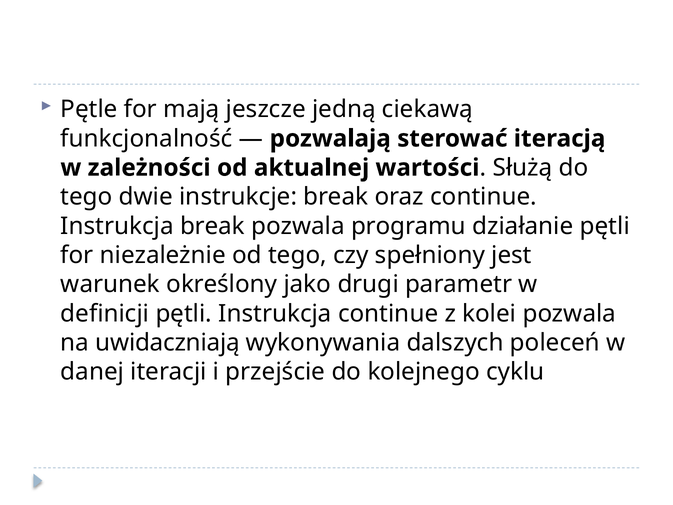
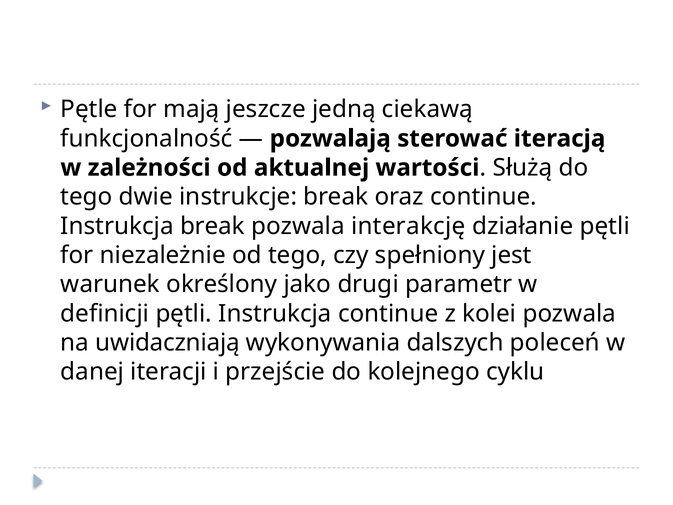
programu: programu -> interakcję (408, 226)
